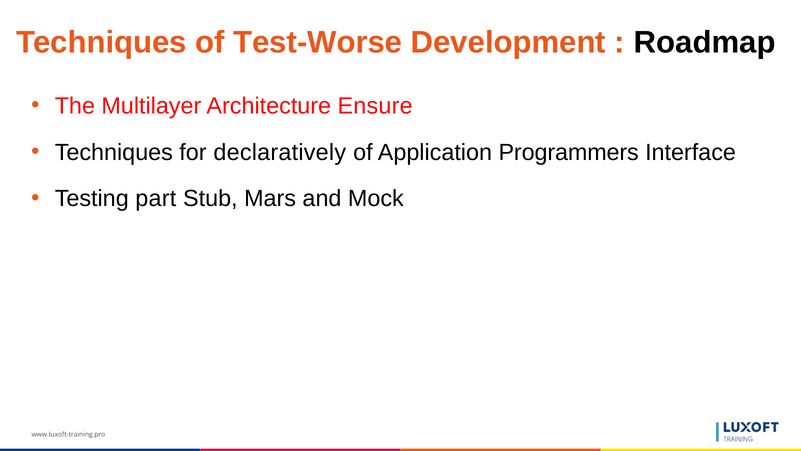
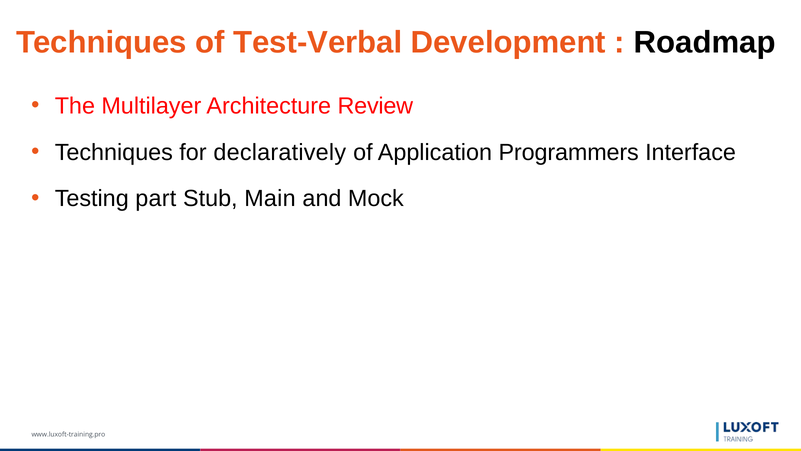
Test-Worse: Test-Worse -> Test-Verbal (318, 43)
Ensure: Ensure -> Review (375, 106)
Mars: Mars -> Main (270, 199)
